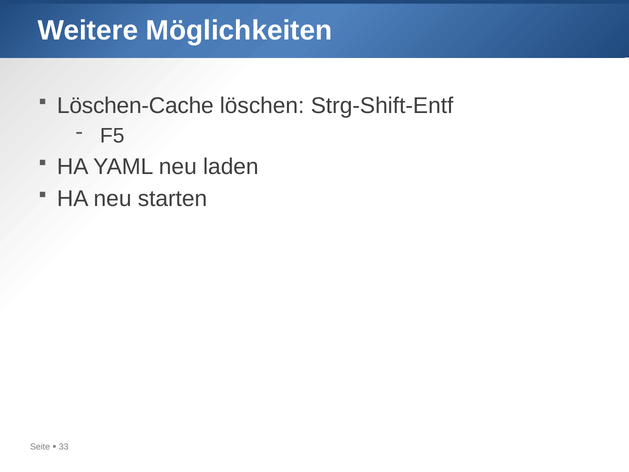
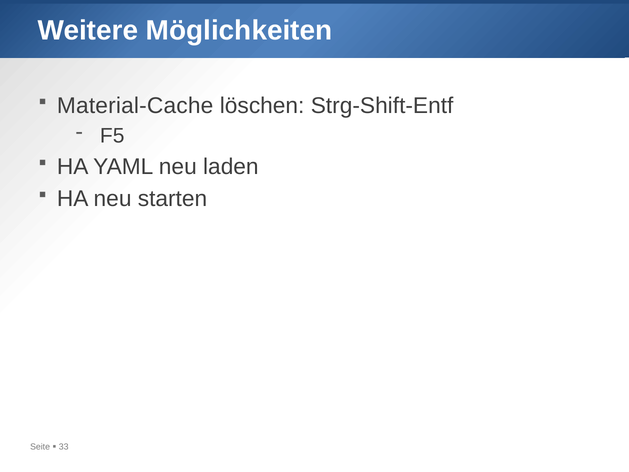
Löschen-Cache: Löschen-Cache -> Material-Cache (135, 106)
